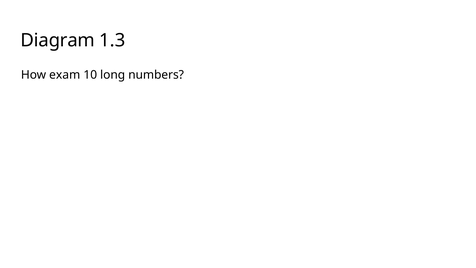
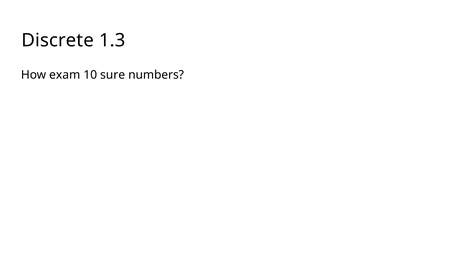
Diagram: Diagram -> Discrete (58, 40)
long: long -> sure (113, 75)
